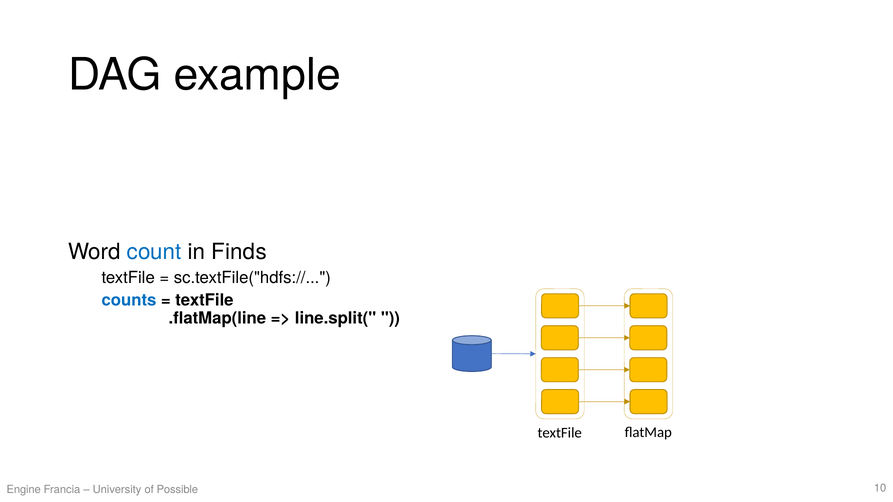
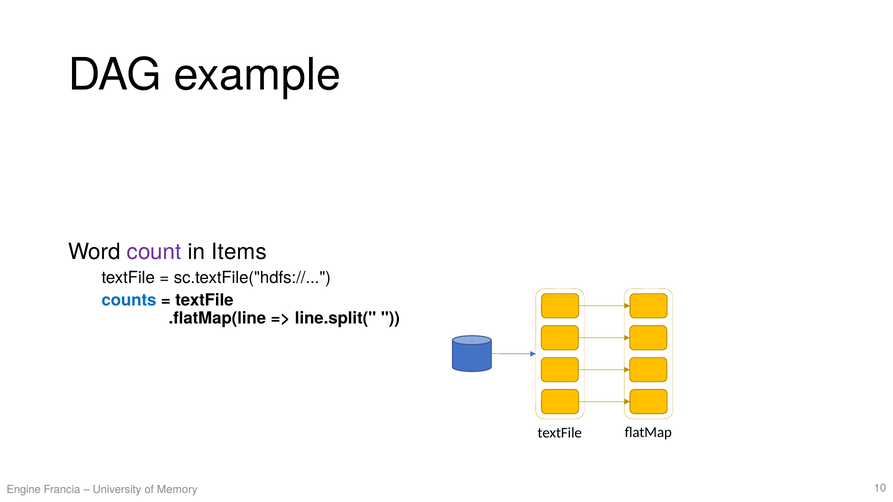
count colour: blue -> purple (154, 252)
Finds: Finds -> Items (239, 252)
Possible: Possible -> Memory (177, 490)
